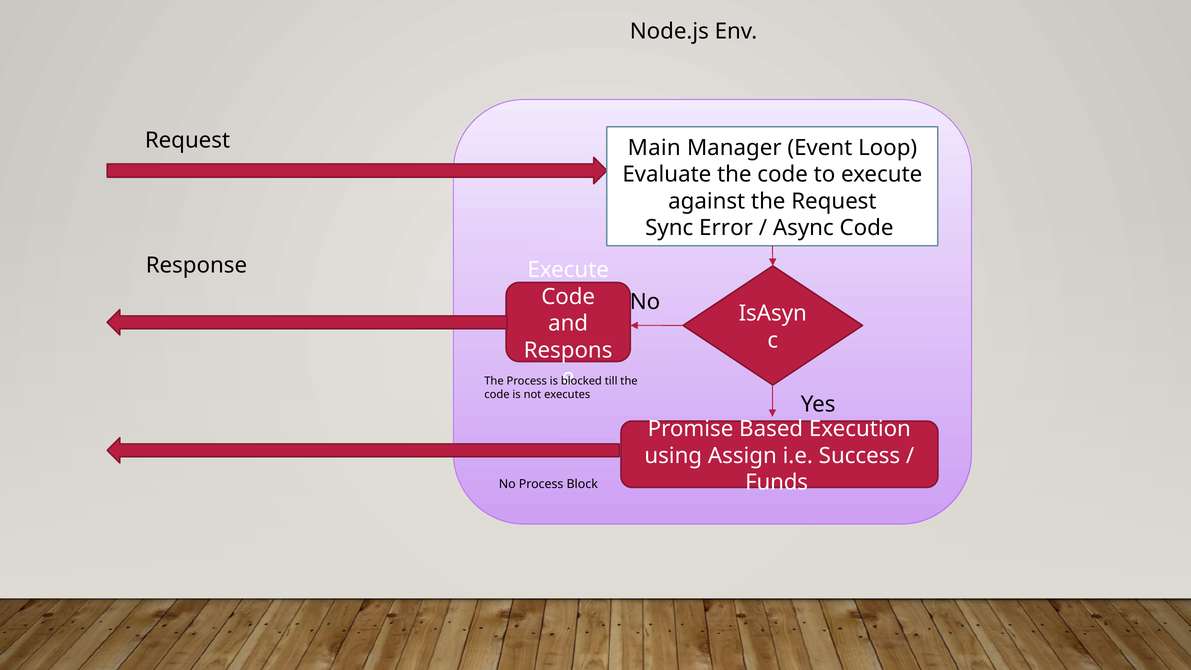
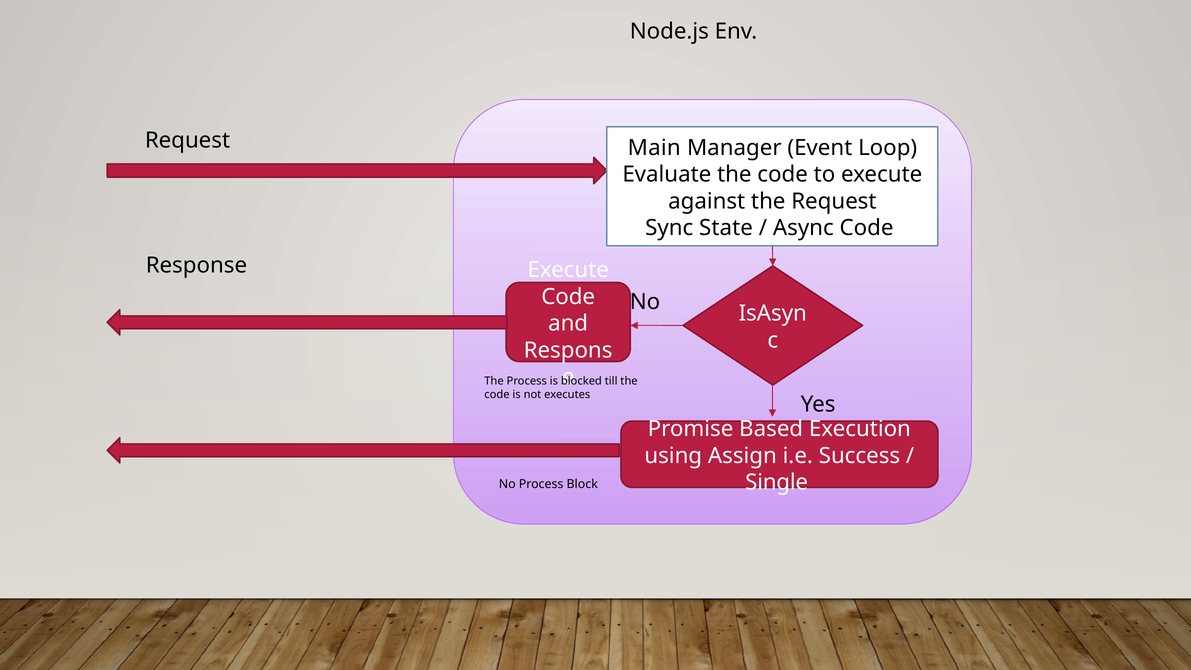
Error: Error -> State (726, 228)
Funds: Funds -> Single (777, 483)
